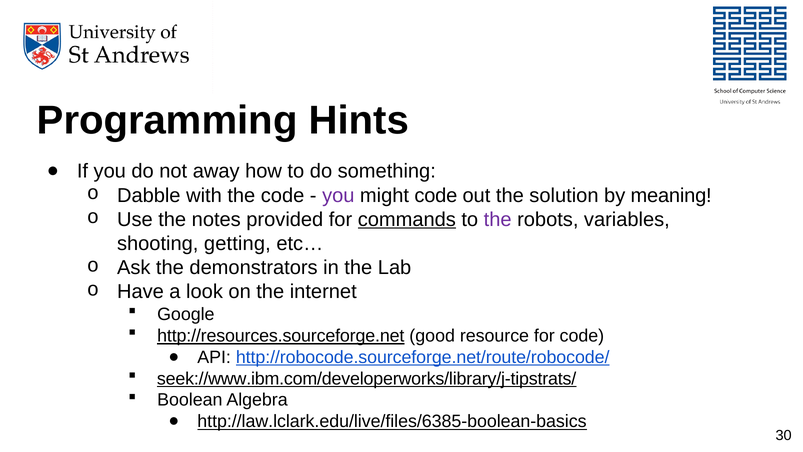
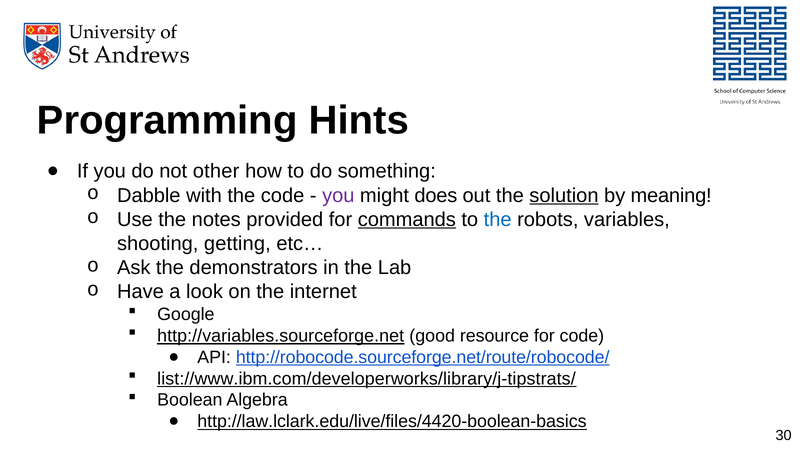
away: away -> other (216, 171)
might code: code -> does (436, 195)
solution underline: none -> present (564, 195)
the colour: purple -> blue (498, 219)
http://resources.sourceforge.net: http://resources.sourceforge.net -> http://variables.sourceforge.net (281, 336)
seek://www.ibm.com/developerworks/library/j-tipstrats/: seek://www.ibm.com/developerworks/library/j-tipstrats/ -> list://www.ibm.com/developerworks/library/j-tipstrats/ (366, 378)
http://law.lclark.edu/live/files/6385-boolean-basics: http://law.lclark.edu/live/files/6385-boolean-basics -> http://law.lclark.edu/live/files/4420-boolean-basics (392, 421)
